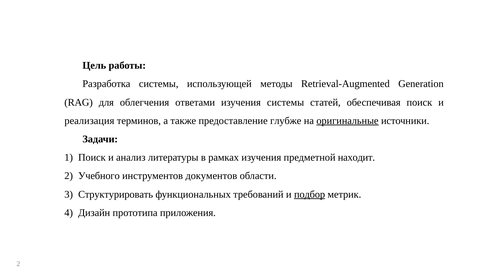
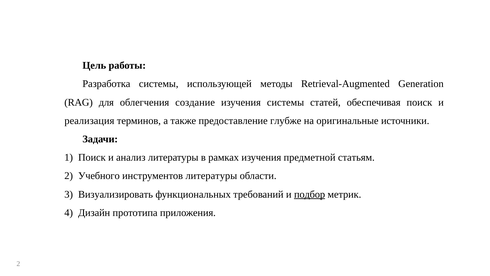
ответами: ответами -> создание (195, 102)
оригинальные underline: present -> none (347, 121)
находит: находит -> статьям (356, 157)
инструментов документов: документов -> литературы (211, 176)
Структурировать: Структурировать -> Визуализировать (116, 194)
